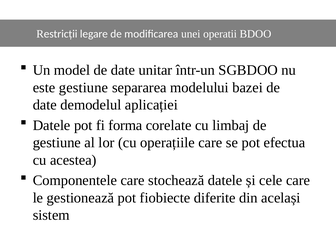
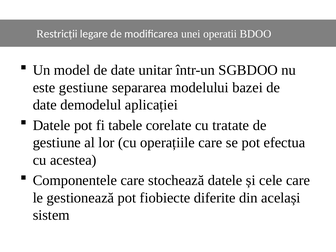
forma: forma -> tabele (125, 125)
limbaj: limbaj -> tratate (231, 125)
